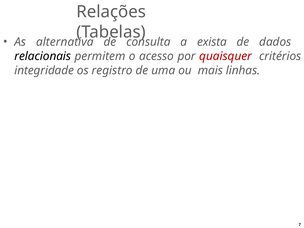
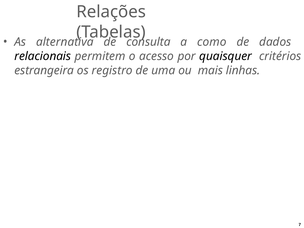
exista: exista -> como (212, 42)
quaisquer colour: red -> black (226, 56)
integridade: integridade -> estrangeira (44, 70)
